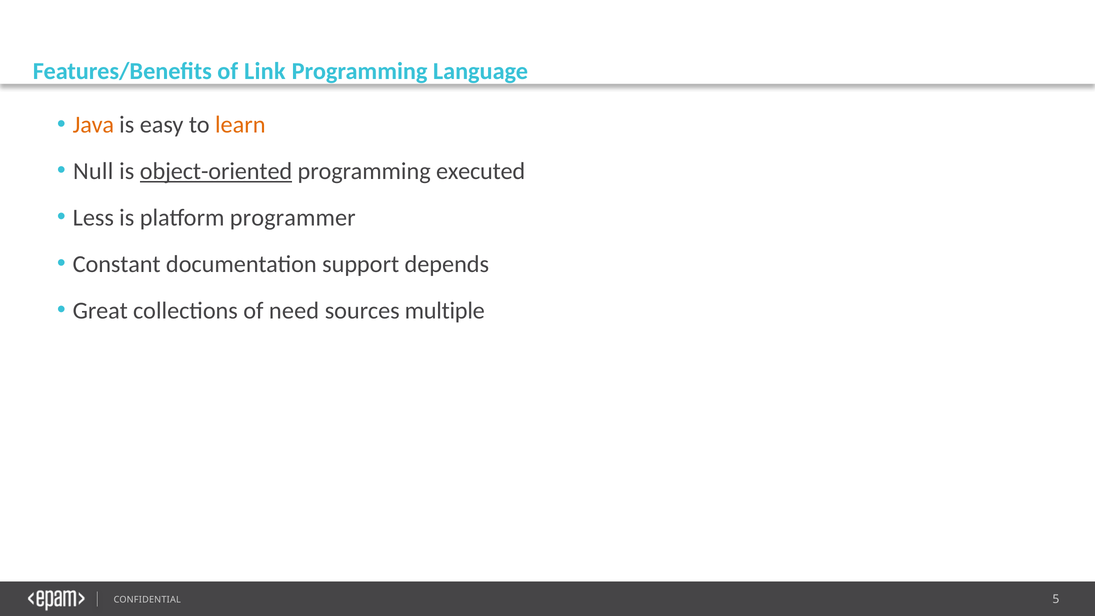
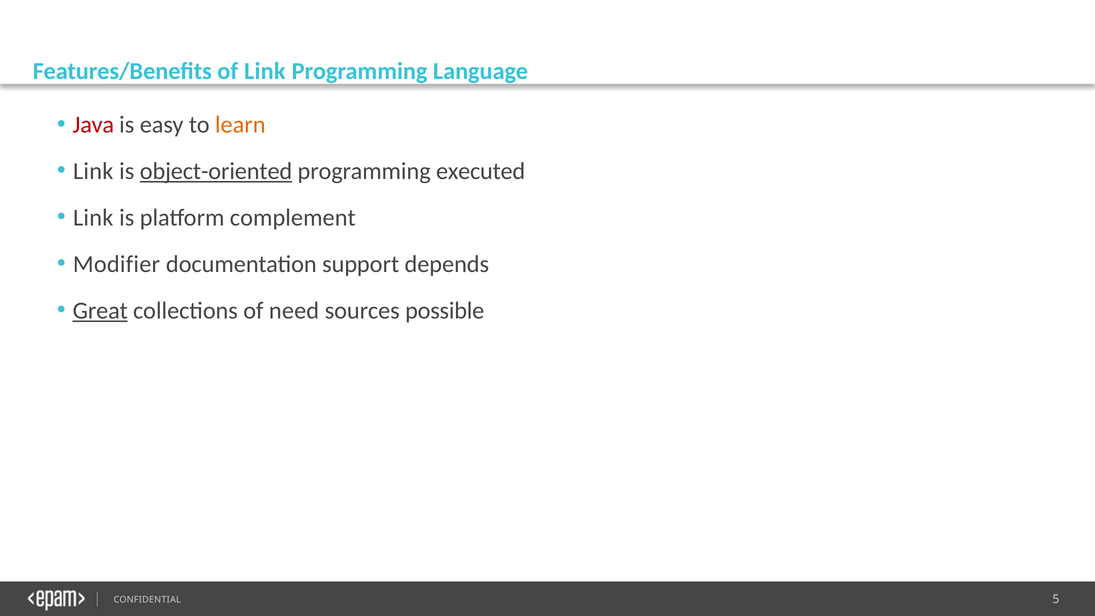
Java colour: orange -> red (93, 125)
Null: Null -> Link (93, 171)
Less: Less -> Link (93, 218)
programmer: programmer -> complement (293, 218)
Constant: Constant -> Modifier (116, 264)
Great underline: none -> present (100, 311)
multiple: multiple -> possible (445, 311)
